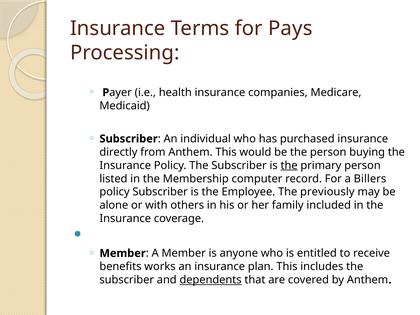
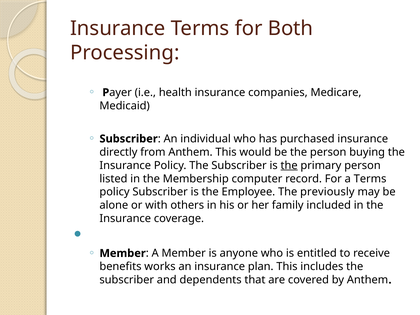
Pays: Pays -> Both (290, 28)
a Billers: Billers -> Terms (370, 179)
dependents underline: present -> none (211, 280)
